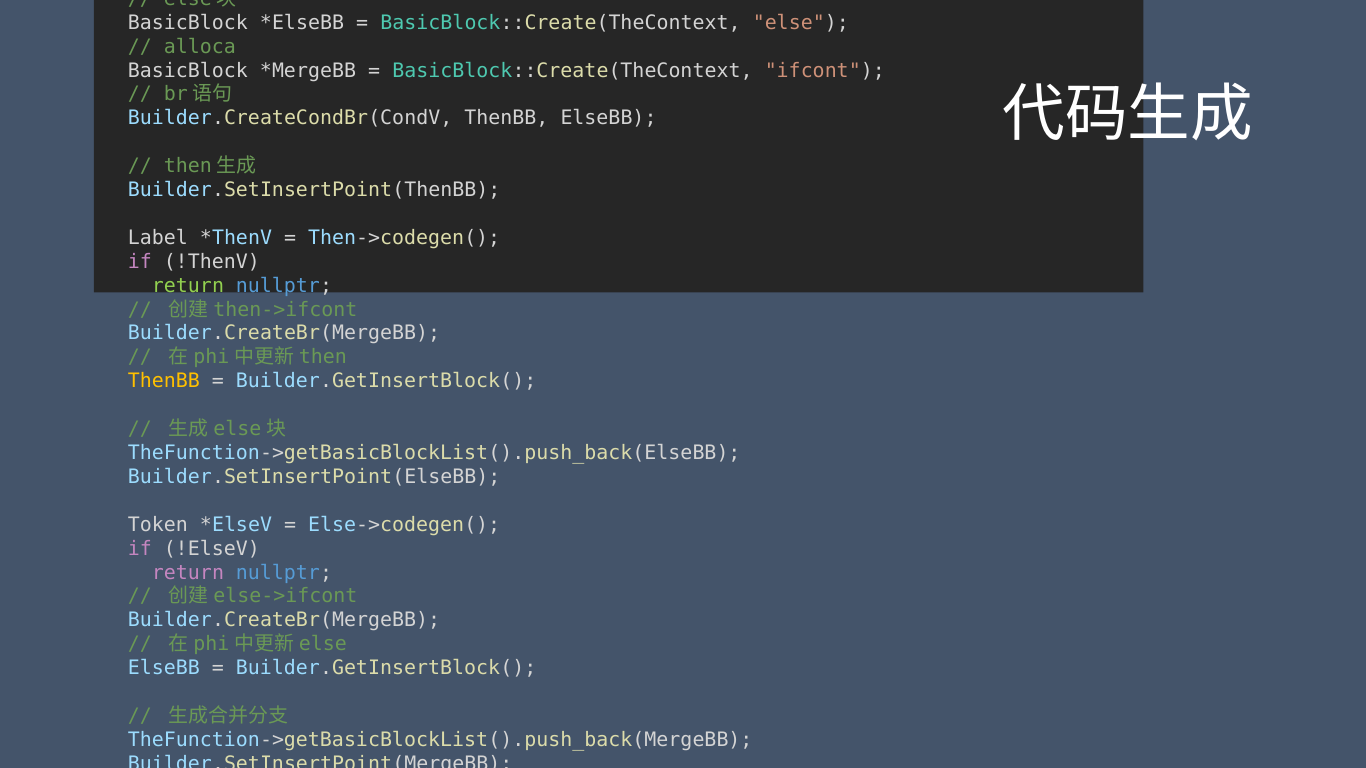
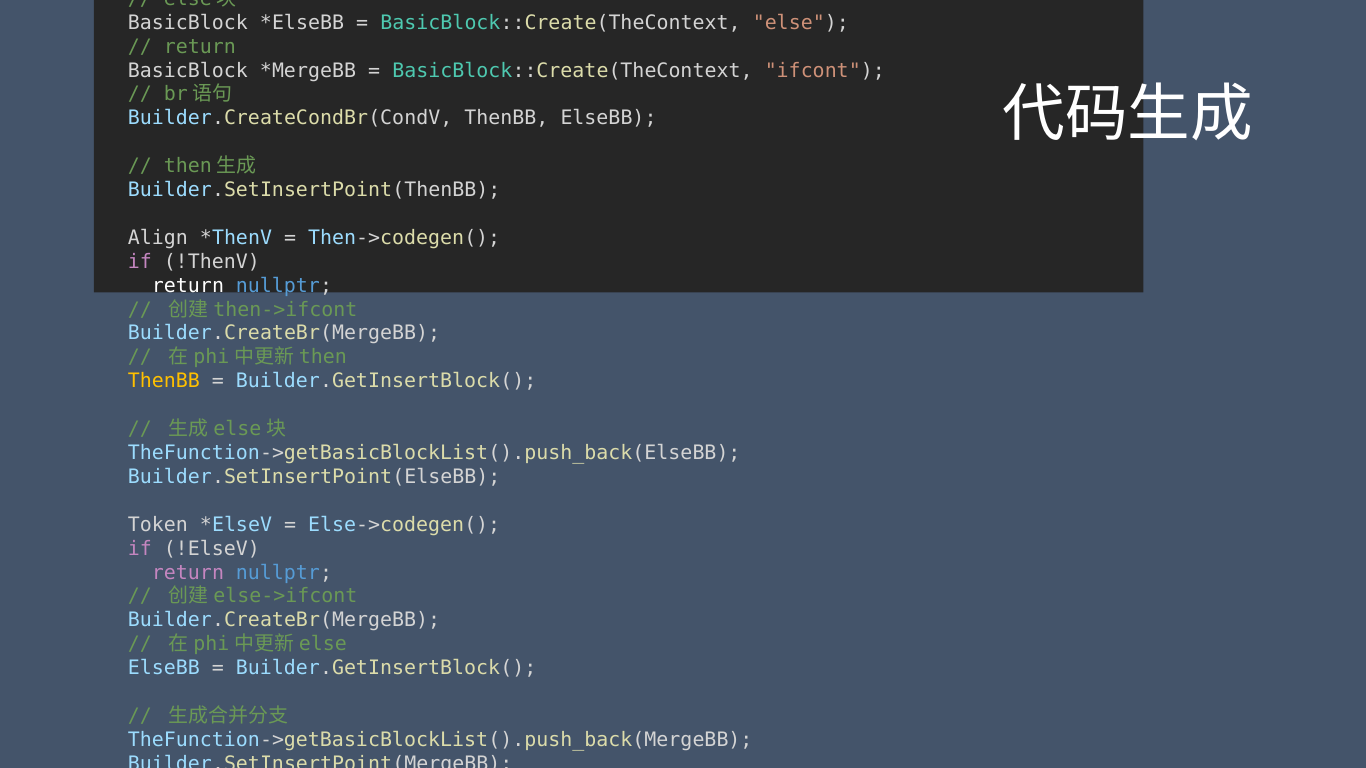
alloca: alloca -> return (200, 47)
Label: Label -> Align (158, 238)
return colour: light green -> white (188, 286)
